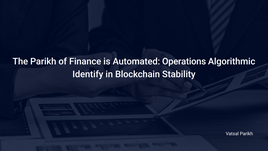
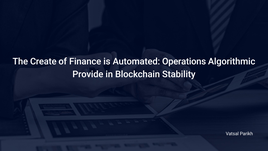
The Parikh: Parikh -> Create (43, 61)
Identify: Identify -> Provide (88, 74)
